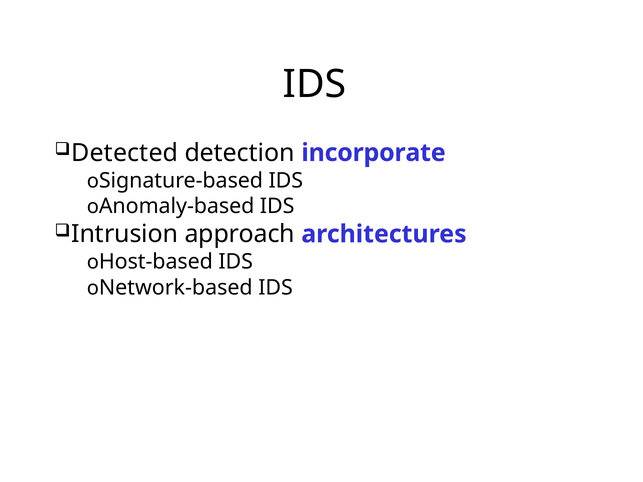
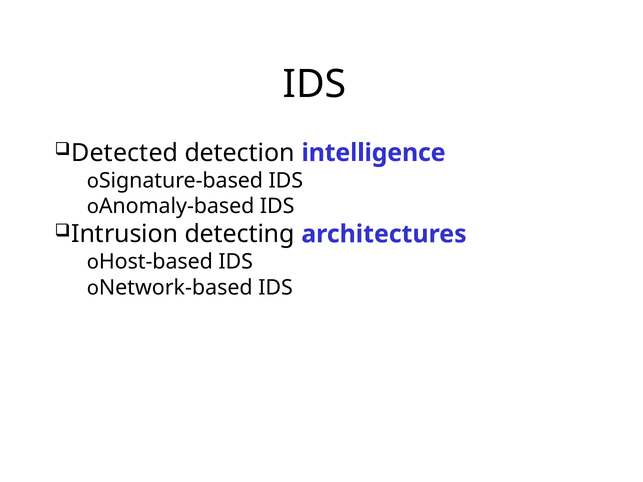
incorporate: incorporate -> intelligence (373, 153)
approach: approach -> detecting (240, 234)
